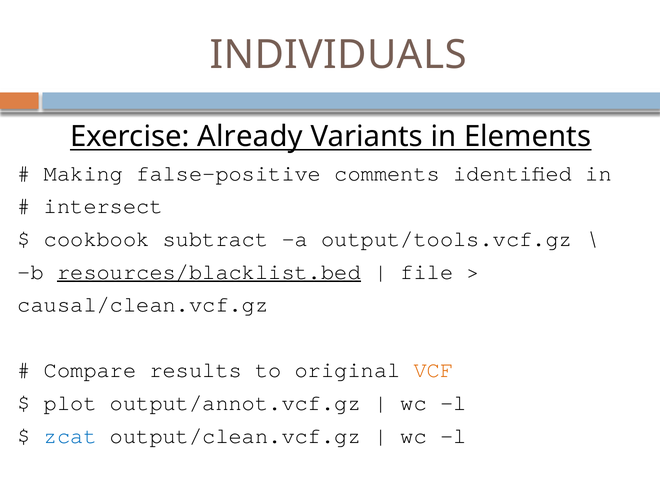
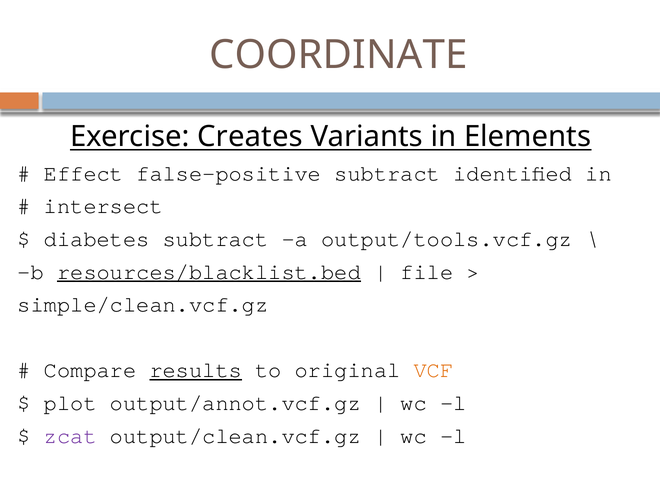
INDIVIDUALS: INDIVIDUALS -> COORDINATE (338, 55)
Already: Already -> Creates (250, 137)
Making: Making -> Effect (84, 173)
false-positive comments: comments -> subtract (387, 173)
cookbook: cookbook -> diabetes (97, 239)
causal/clean.vcf.gz: causal/clean.vcf.gz -> simple/clean.vcf.gz (143, 305)
results underline: none -> present (196, 370)
zcat colour: blue -> purple (70, 436)
